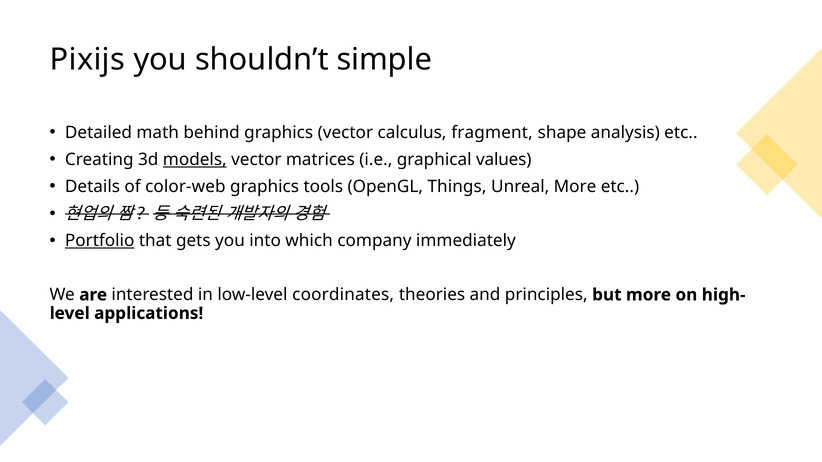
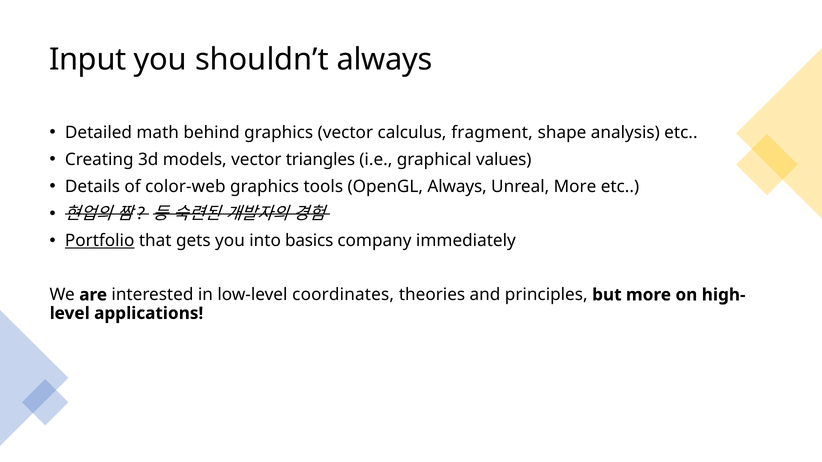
Pixijs: Pixijs -> Input (88, 60)
shouldn’t simple: simple -> always (384, 60)
models underline: present -> none (195, 160)
matrices: matrices -> triangles (320, 160)
OpenGL Things: Things -> Always (457, 187)
which: which -> basics (309, 241)
